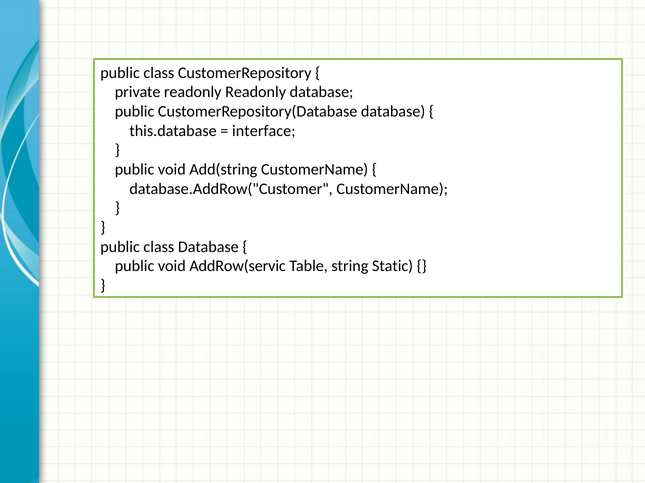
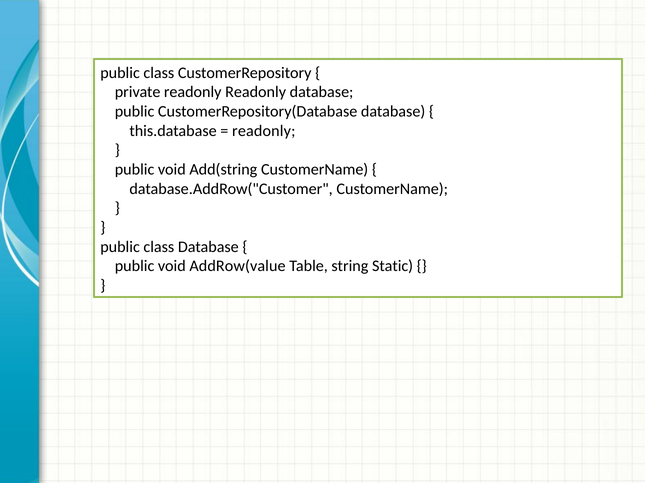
interface: interface -> readonly (264, 131)
AddRow(servic: AddRow(servic -> AddRow(value (237, 266)
